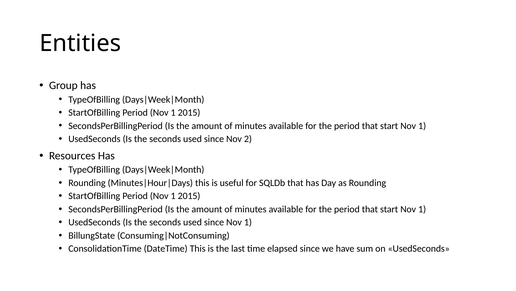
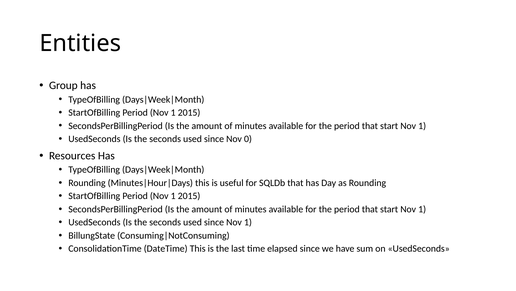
2: 2 -> 0 (248, 139)
